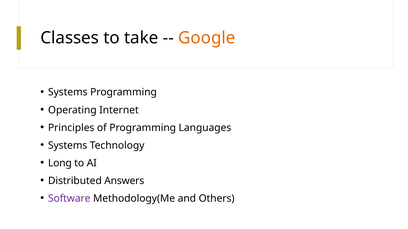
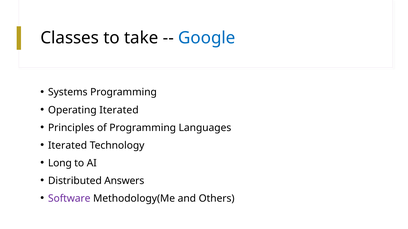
Google colour: orange -> blue (207, 38)
Operating Internet: Internet -> Iterated (119, 110)
Systems: Systems -> Iterated (68, 146)
